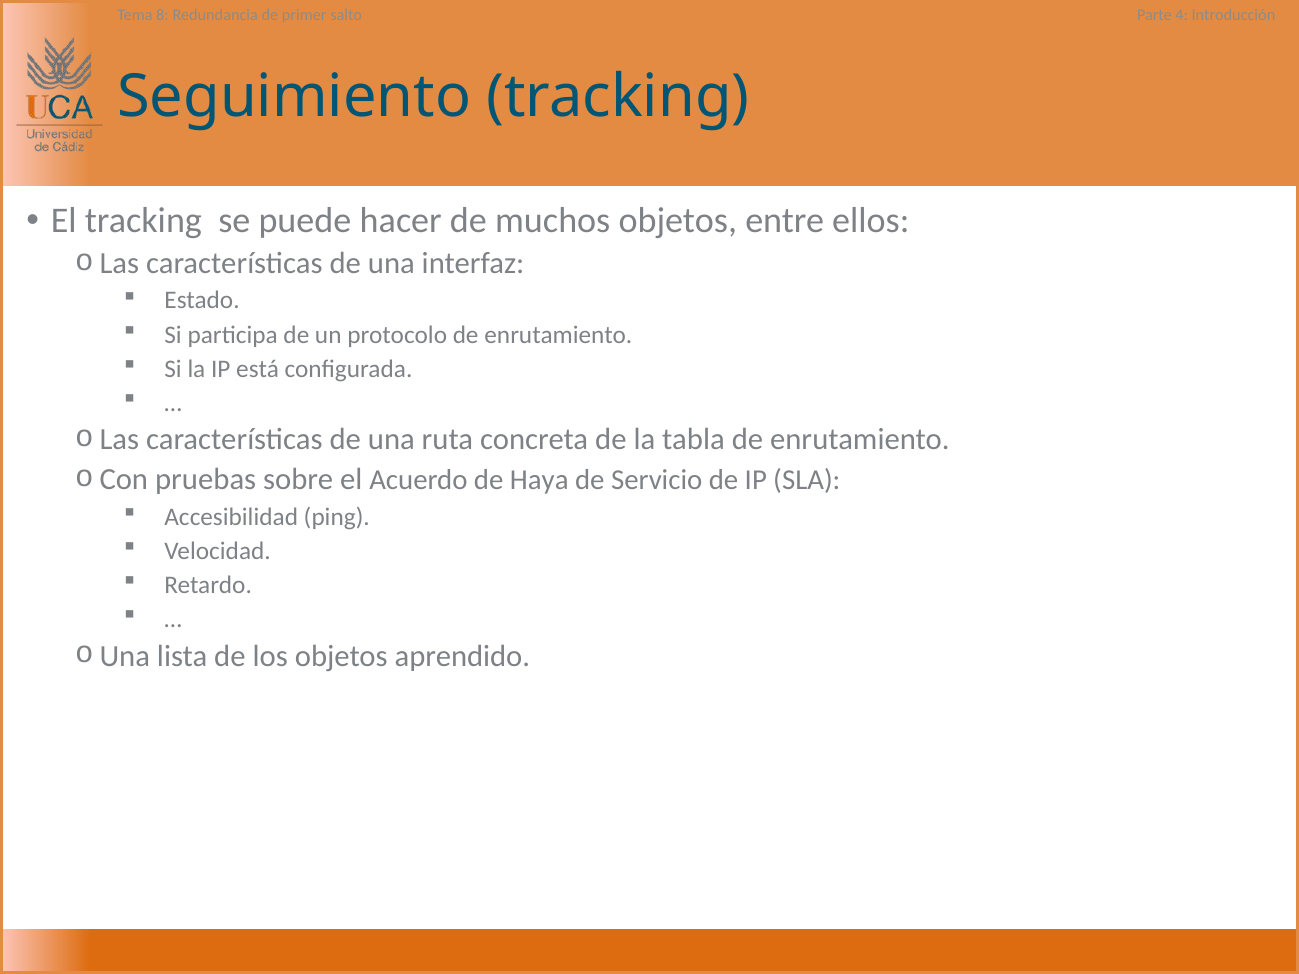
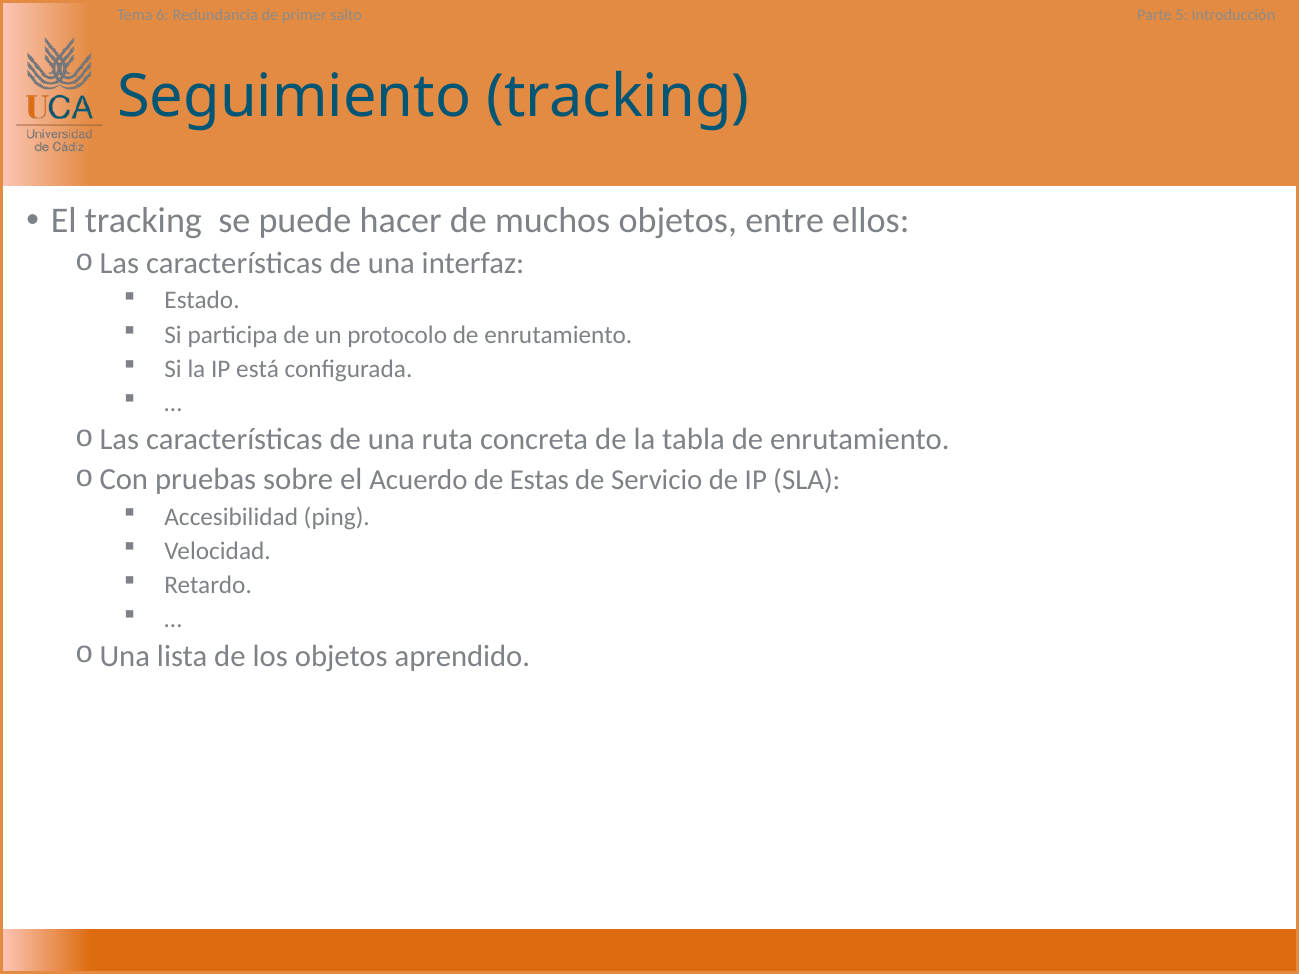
8: 8 -> 6 (162, 15)
4: 4 -> 5 (1182, 15)
Haya: Haya -> Estas (539, 481)
